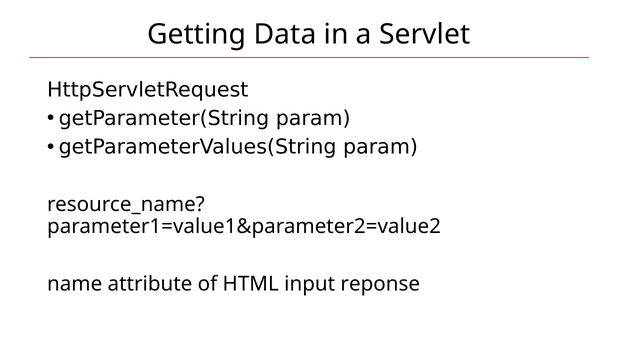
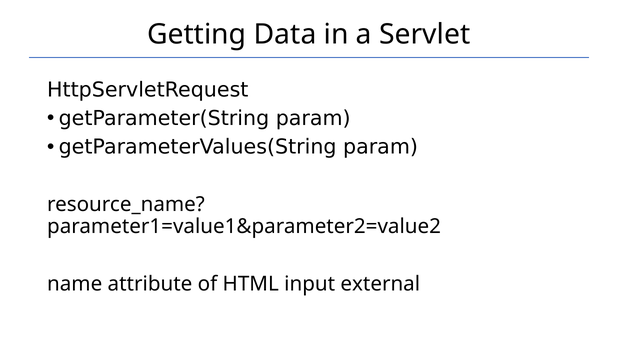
reponse: reponse -> external (380, 284)
